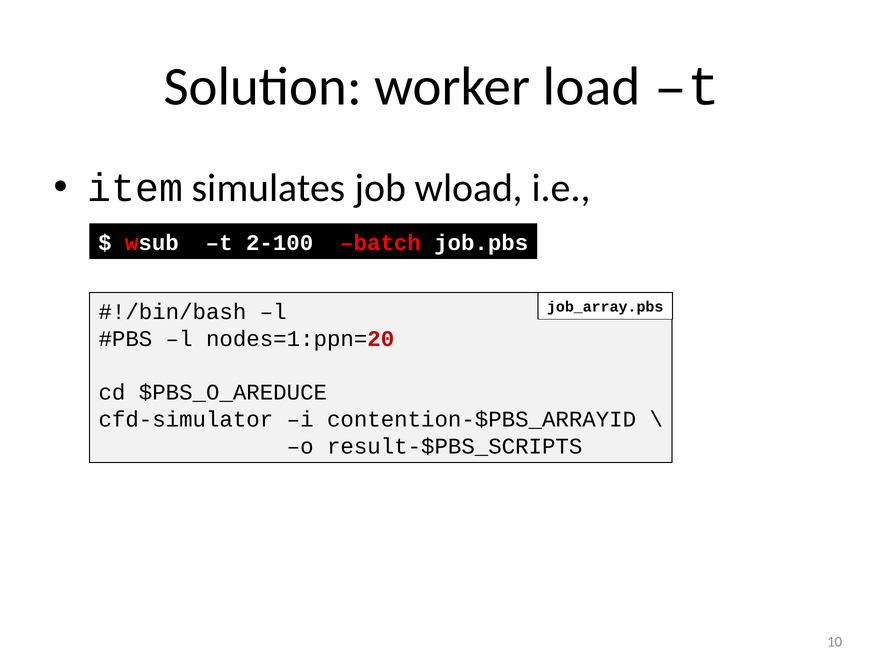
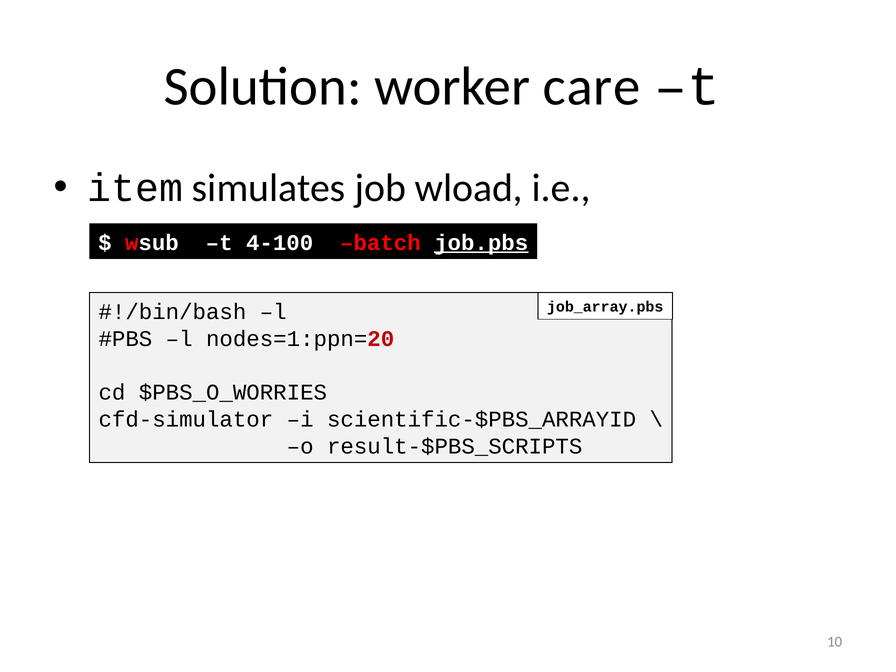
load: load -> care (592, 87)
2-100: 2-100 -> 4-100 (280, 243)
job.pbs underline: none -> present (481, 243)
$PBS_O_AREDUCE: $PBS_O_AREDUCE -> $PBS_O_WORRIES (233, 393)
contention-$PBS_ARRAYID: contention-$PBS_ARRAYID -> scientific-$PBS_ARRAYID (482, 419)
